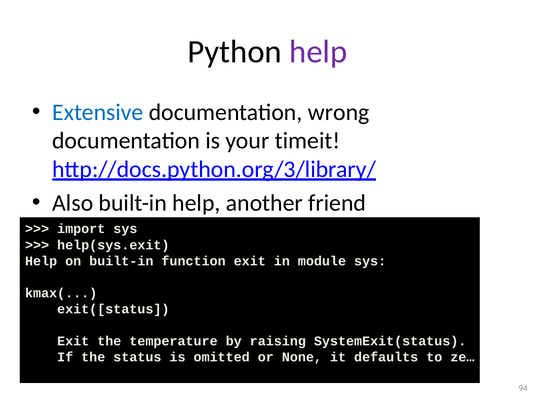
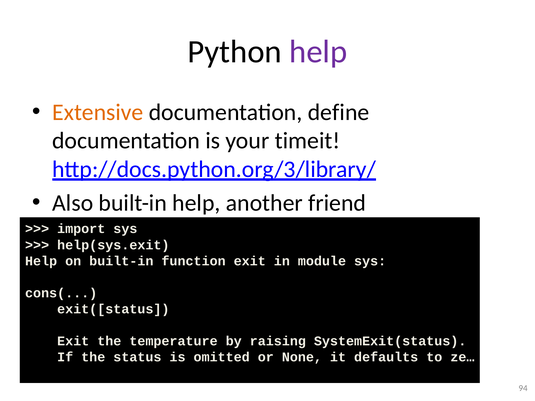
Extensive colour: blue -> orange (98, 112)
wrong: wrong -> define (339, 112)
kmax(: kmax( -> cons( (61, 293)
